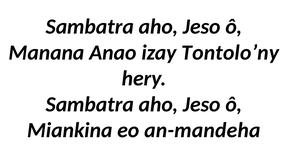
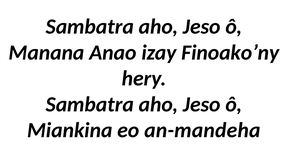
Tontolo’ny: Tontolo’ny -> Finoako’ny (230, 52)
